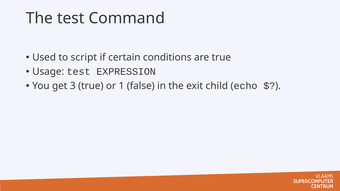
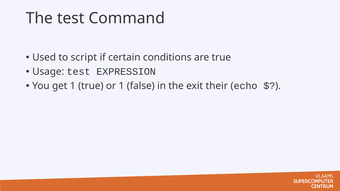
get 3: 3 -> 1 (73, 86)
child: child -> their (217, 86)
